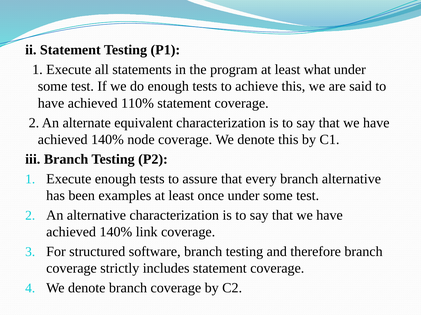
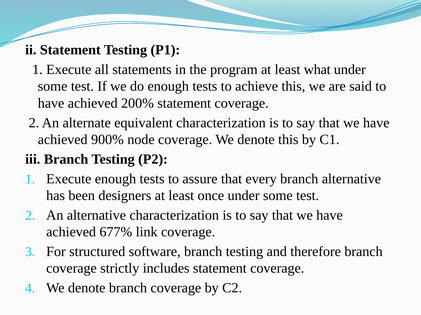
110%: 110% -> 200% (137, 103)
140%: 140% -> 900% (107, 140)
examples: examples -> designers (125, 196)
140%: 140% -> 677% (116, 232)
